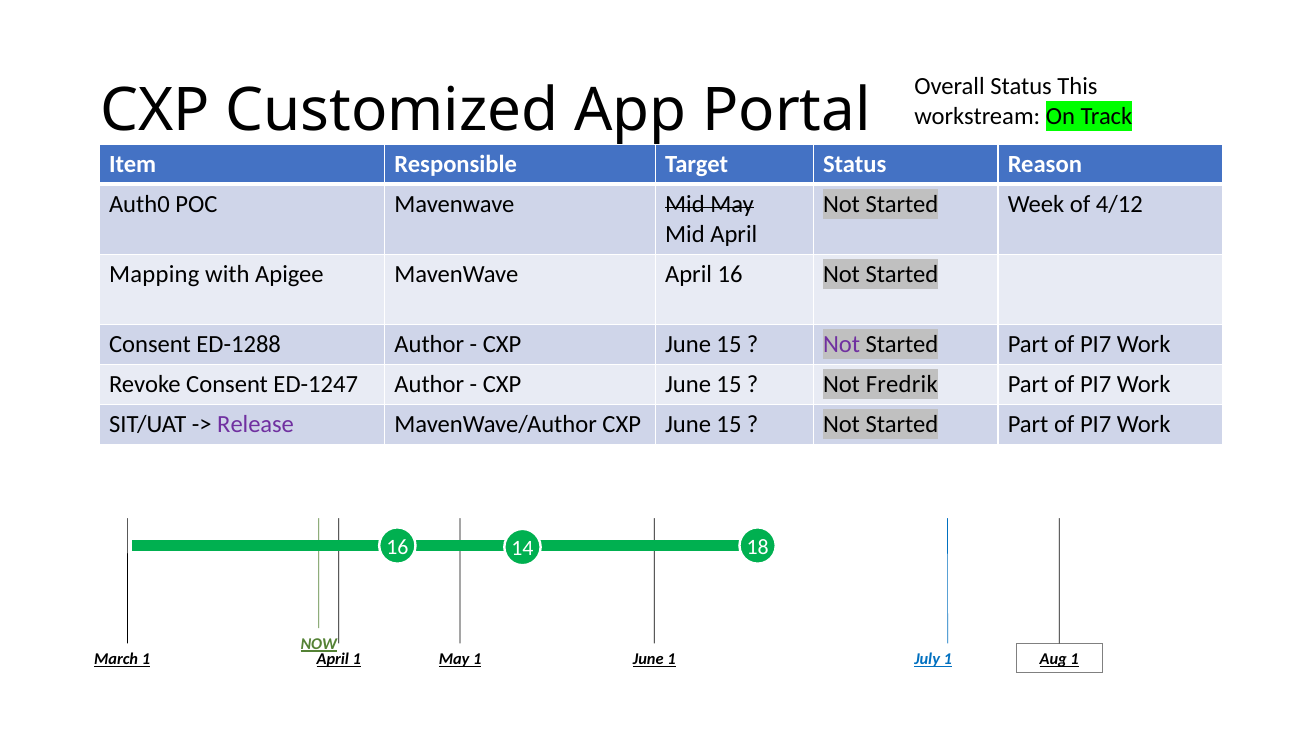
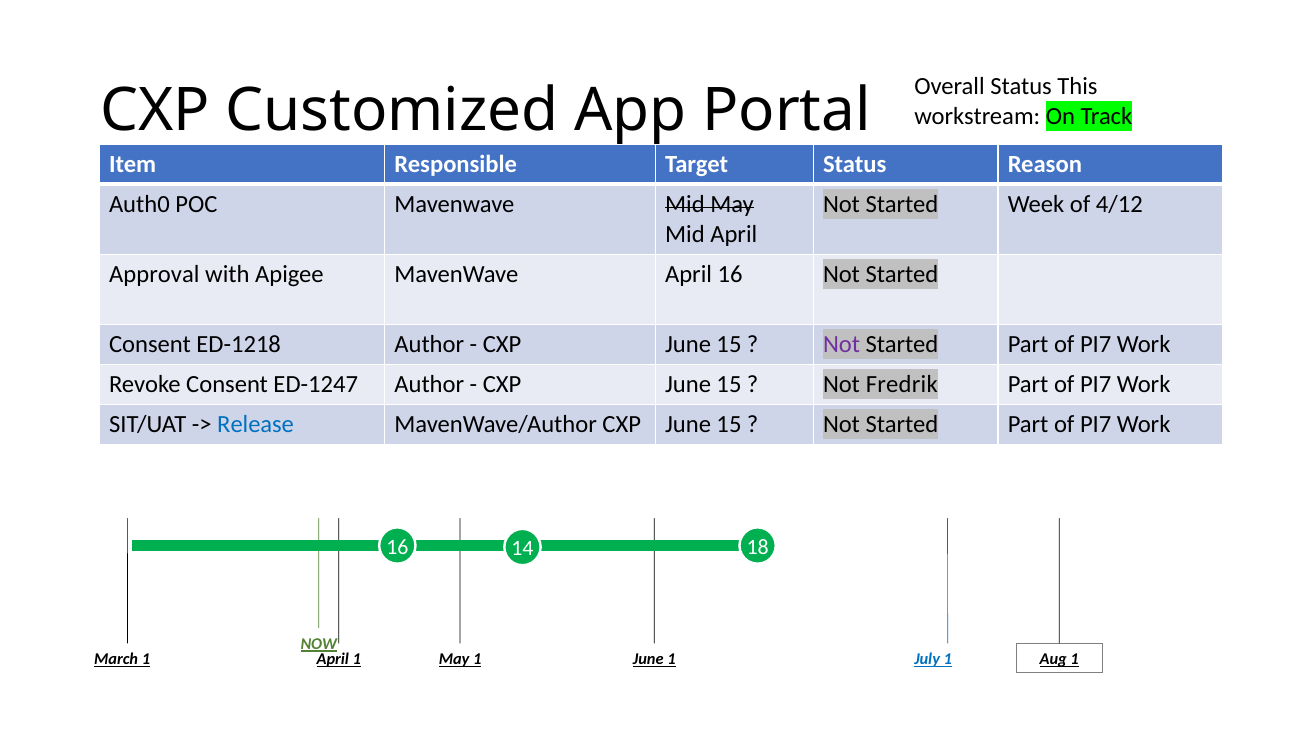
Mapping: Mapping -> Approval (154, 274)
ED-1288: ED-1288 -> ED-1218 (239, 344)
Release colour: purple -> blue (256, 424)
